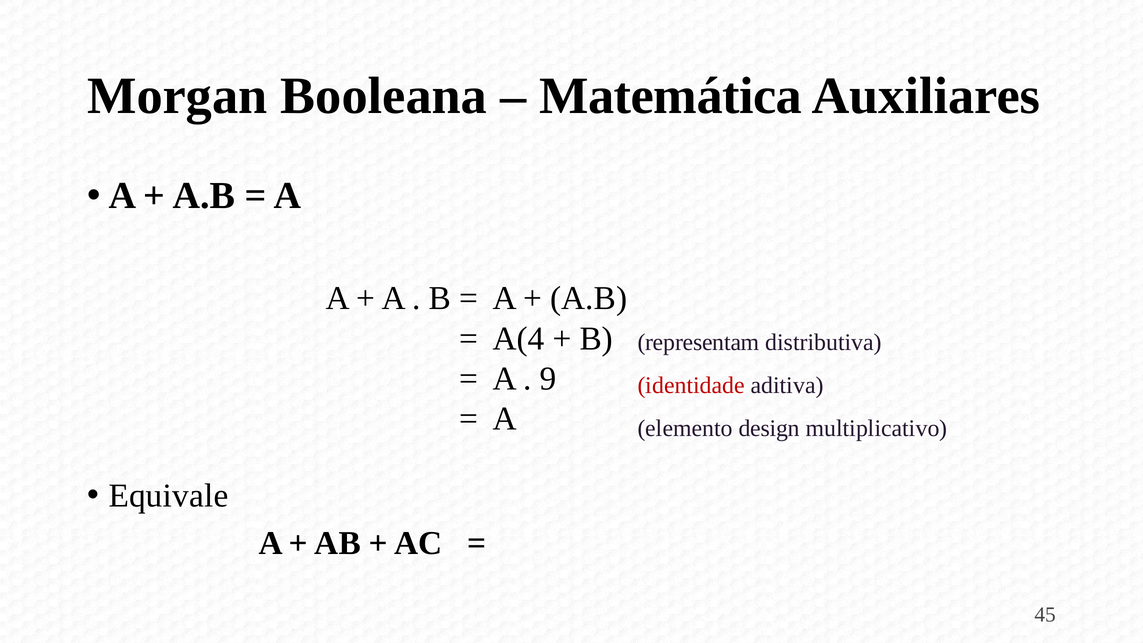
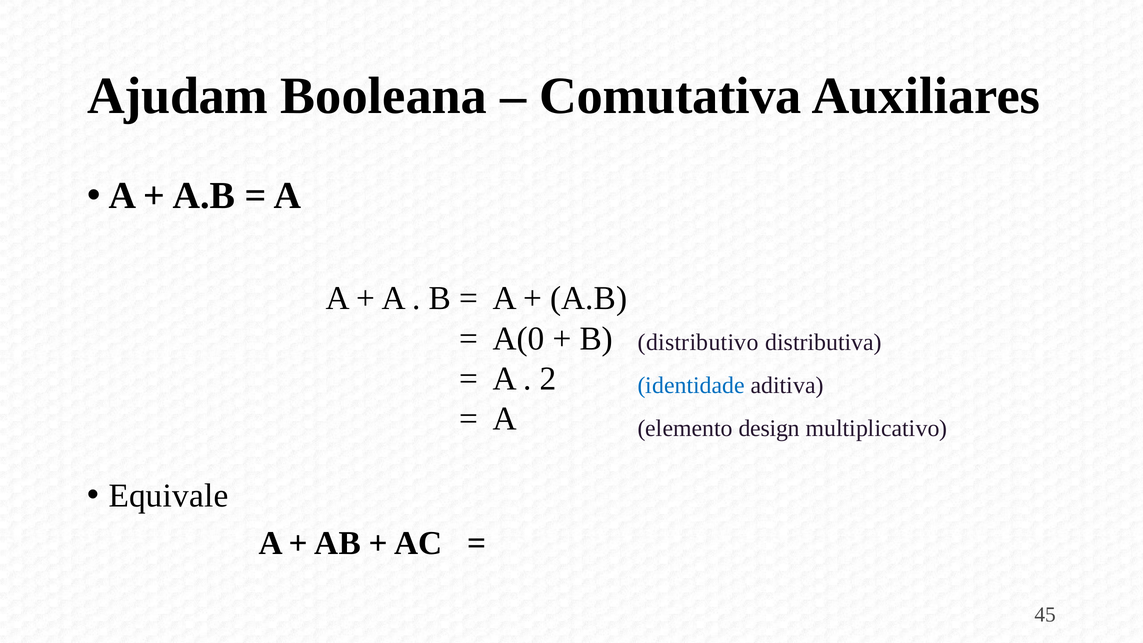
Morgan: Morgan -> Ajudam (178, 96)
Matemática: Matemática -> Comutativa (671, 96)
A(4: A(4 -> A(0 (518, 338)
representam: representam -> distributivo (698, 342)
9: 9 -> 2 (548, 379)
identidade colour: red -> blue (691, 385)
